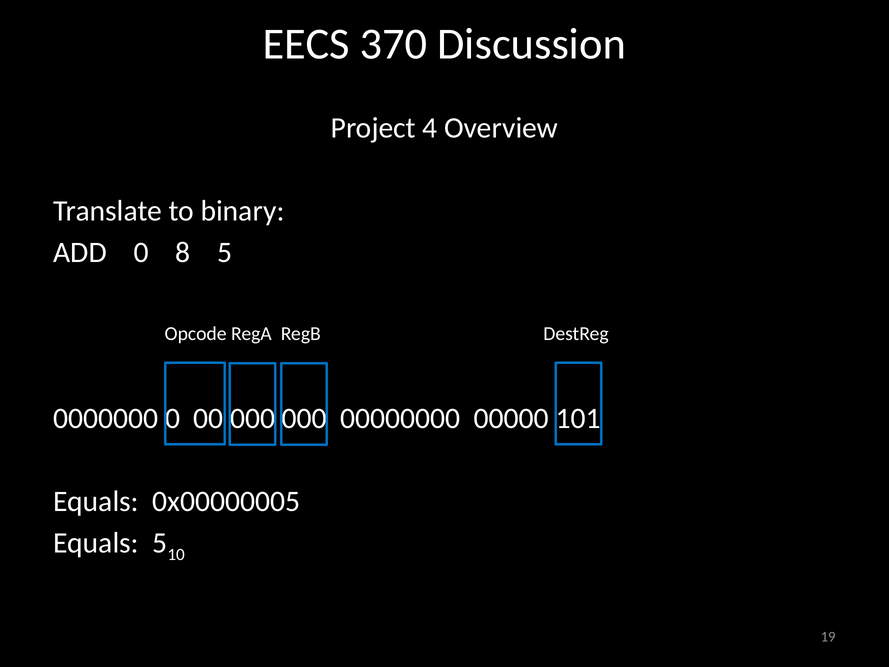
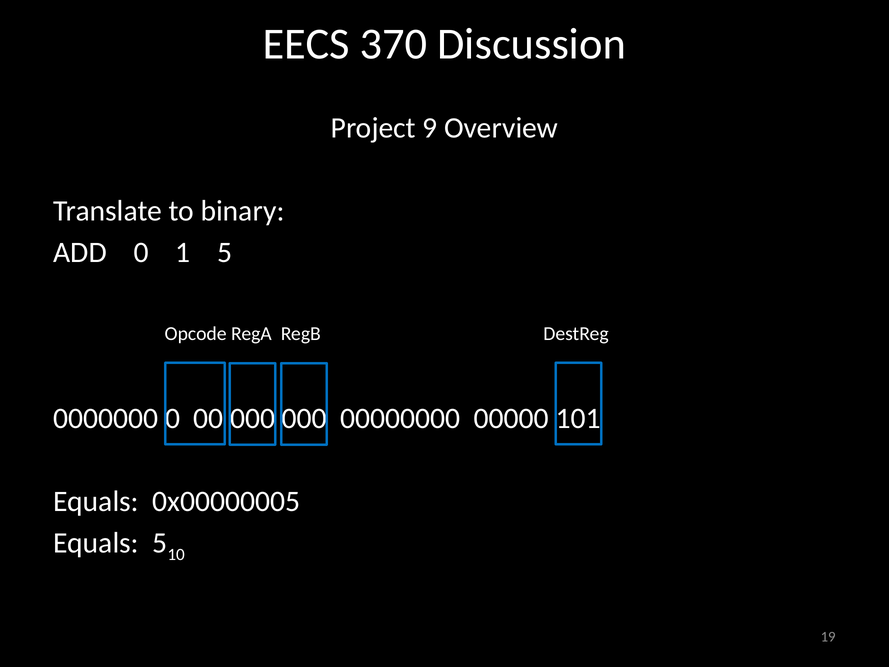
4: 4 -> 9 (430, 128)
8: 8 -> 1 (183, 252)
